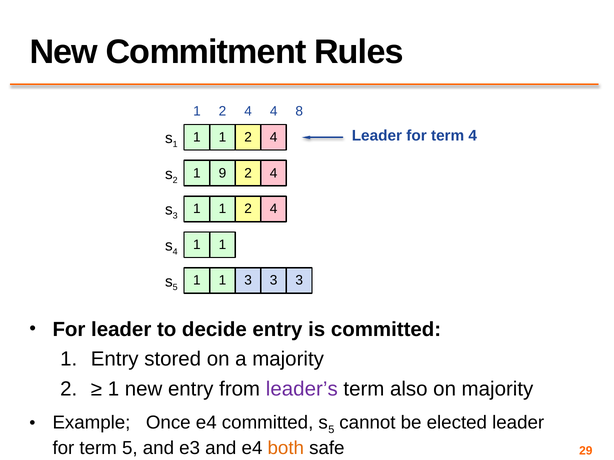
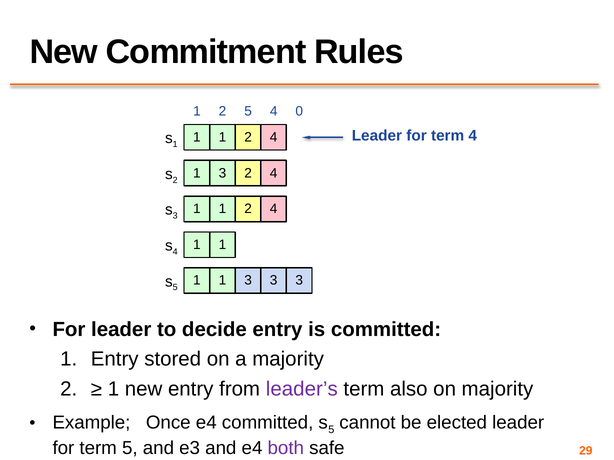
2 4: 4 -> 5 (248, 111)
8: 8 -> 0 (299, 111)
1 9: 9 -> 3 (222, 173)
both colour: orange -> purple (286, 449)
